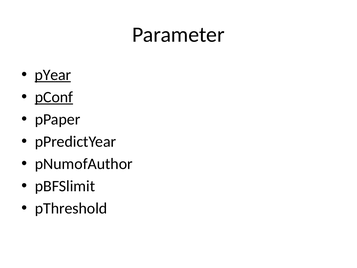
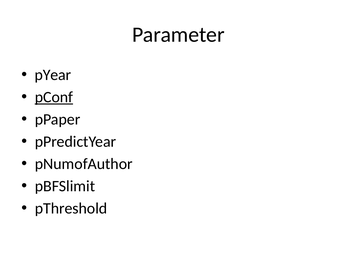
pYear underline: present -> none (53, 75)
